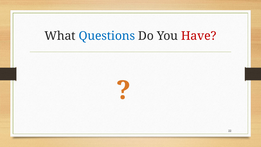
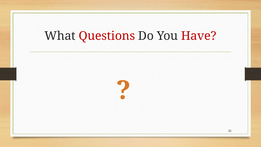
Questions colour: blue -> red (107, 36)
